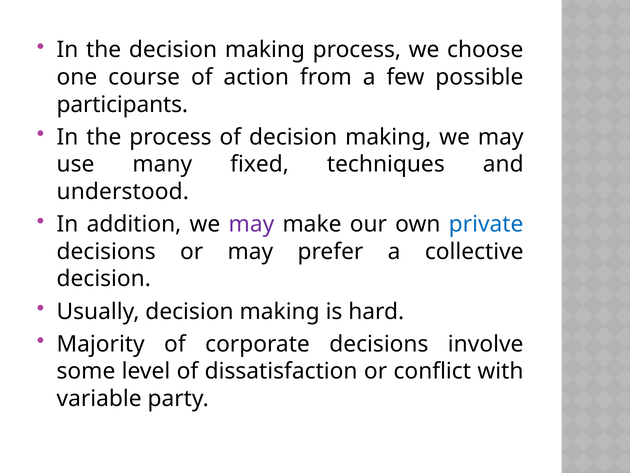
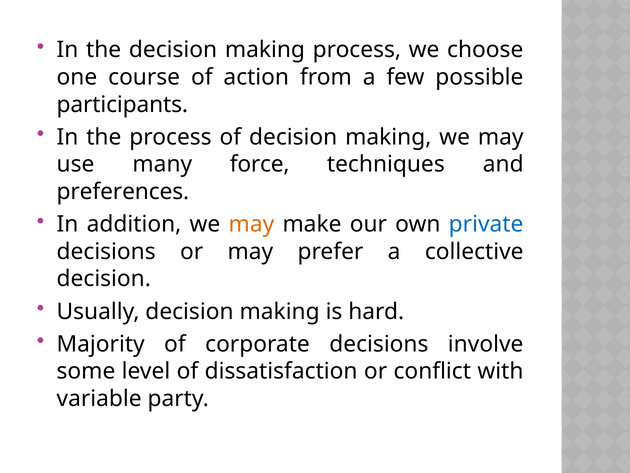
fixed: fixed -> force (260, 164)
understood: understood -> preferences (123, 192)
may colour: purple -> orange (251, 224)
